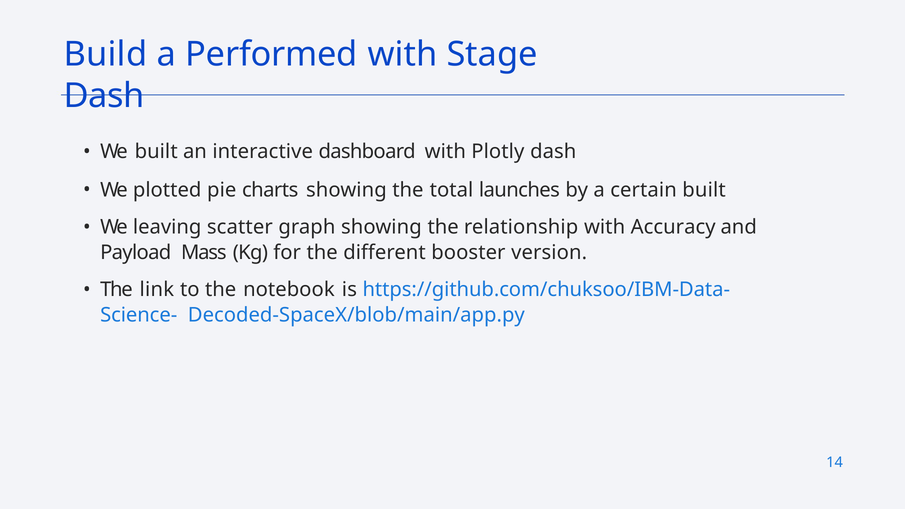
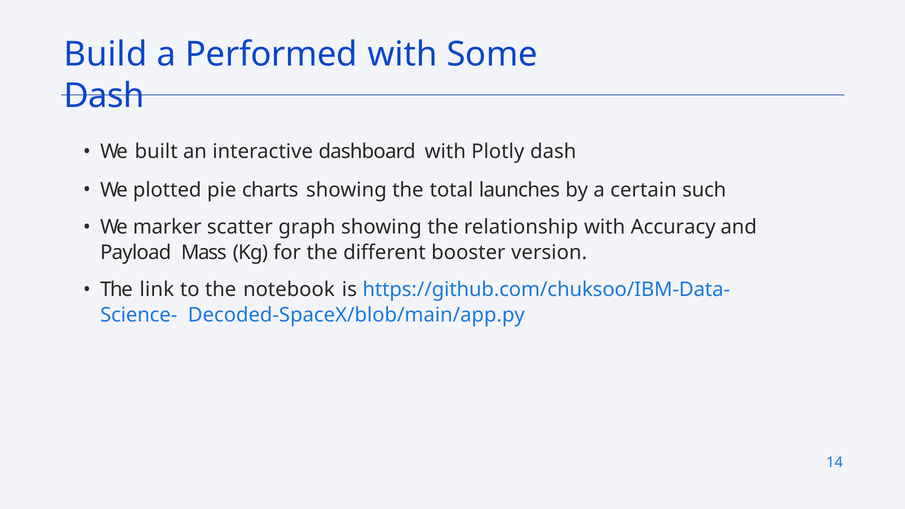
Stage: Stage -> Some (492, 55)
certain built: built -> such (704, 190)
leaving: leaving -> marker (167, 227)
